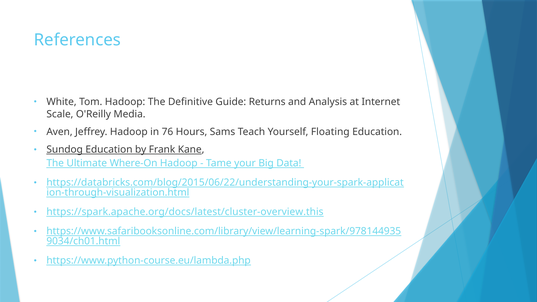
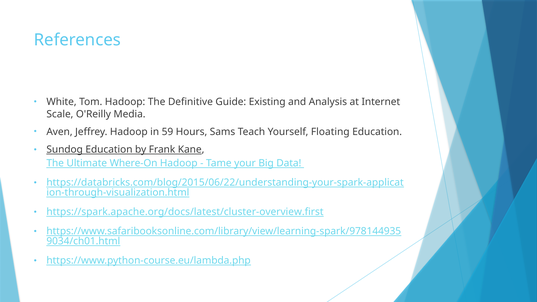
Returns: Returns -> Existing (267, 102)
76: 76 -> 59 (167, 132)
https://spark.apache.org/docs/latest/cluster-overview.this: https://spark.apache.org/docs/latest/cluster-overview.this -> https://spark.apache.org/docs/latest/cluster-overview.first (185, 212)
